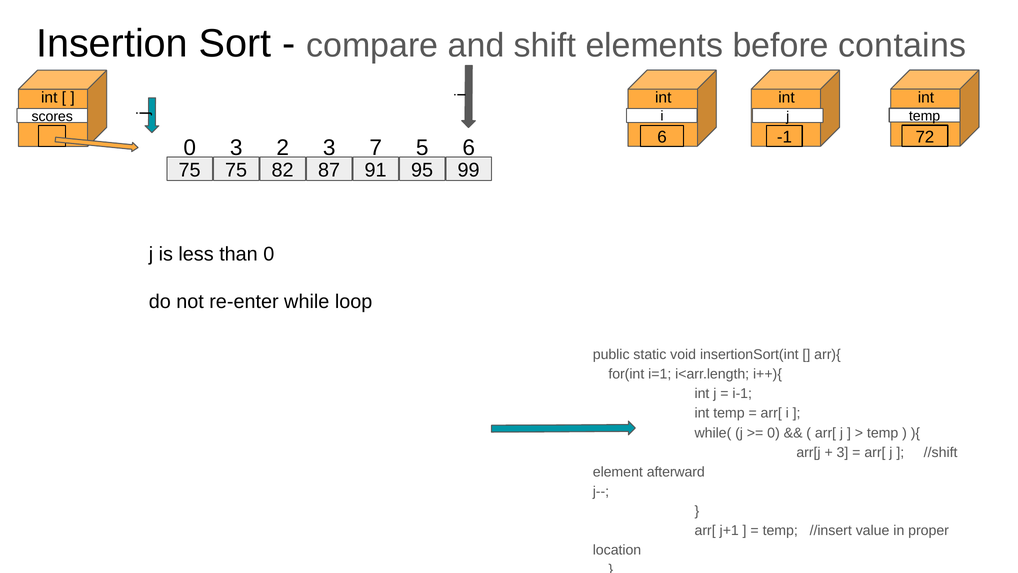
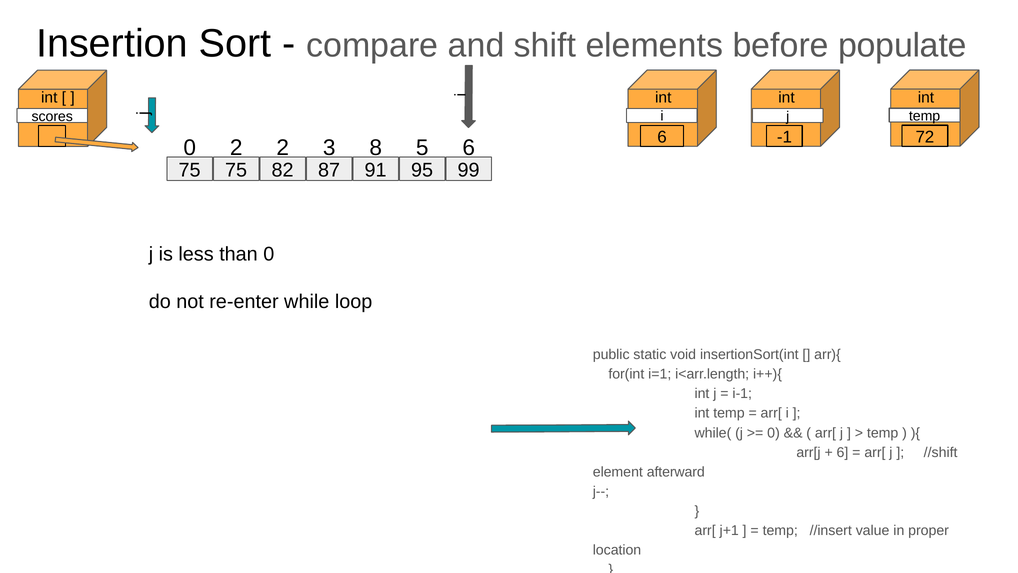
contains: contains -> populate (902, 46)
0 3: 3 -> 2 (236, 147)
7: 7 -> 8 (376, 147)
3: 3 -> 6 (842, 452)
